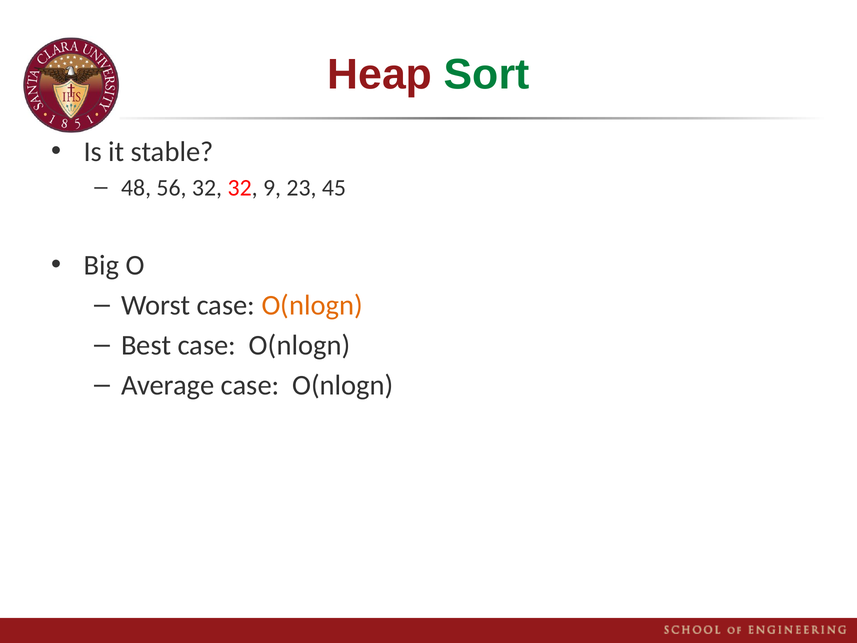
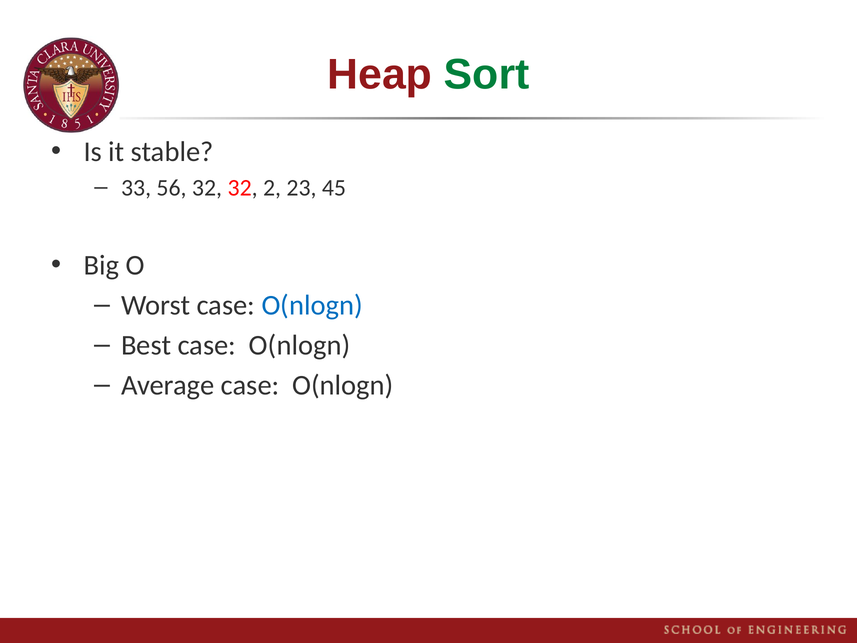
48: 48 -> 33 (136, 188)
9: 9 -> 2 (272, 188)
O(nlogn colour: orange -> blue (312, 305)
